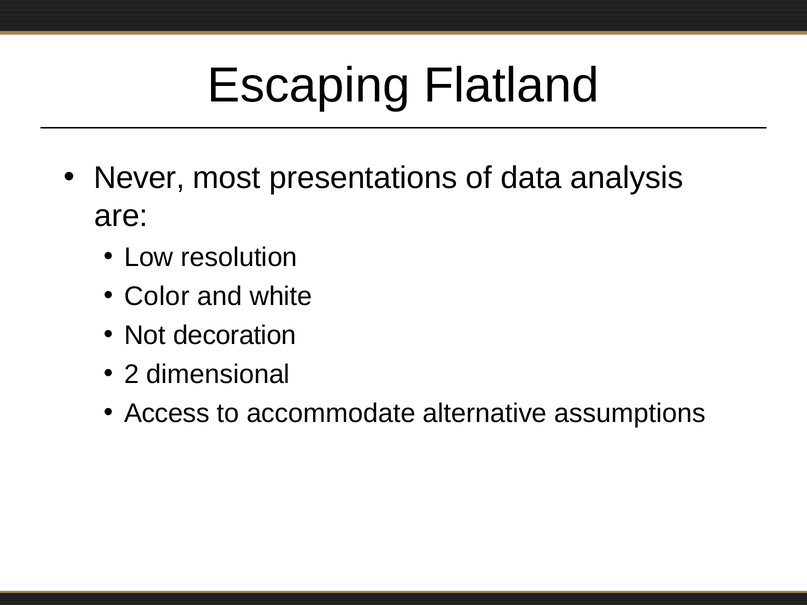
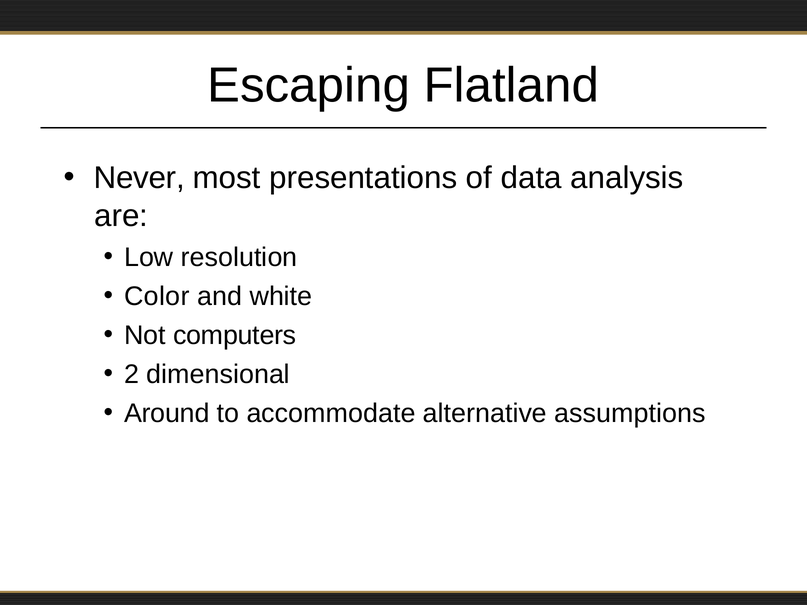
decoration: decoration -> computers (235, 335)
Access: Access -> Around (167, 413)
